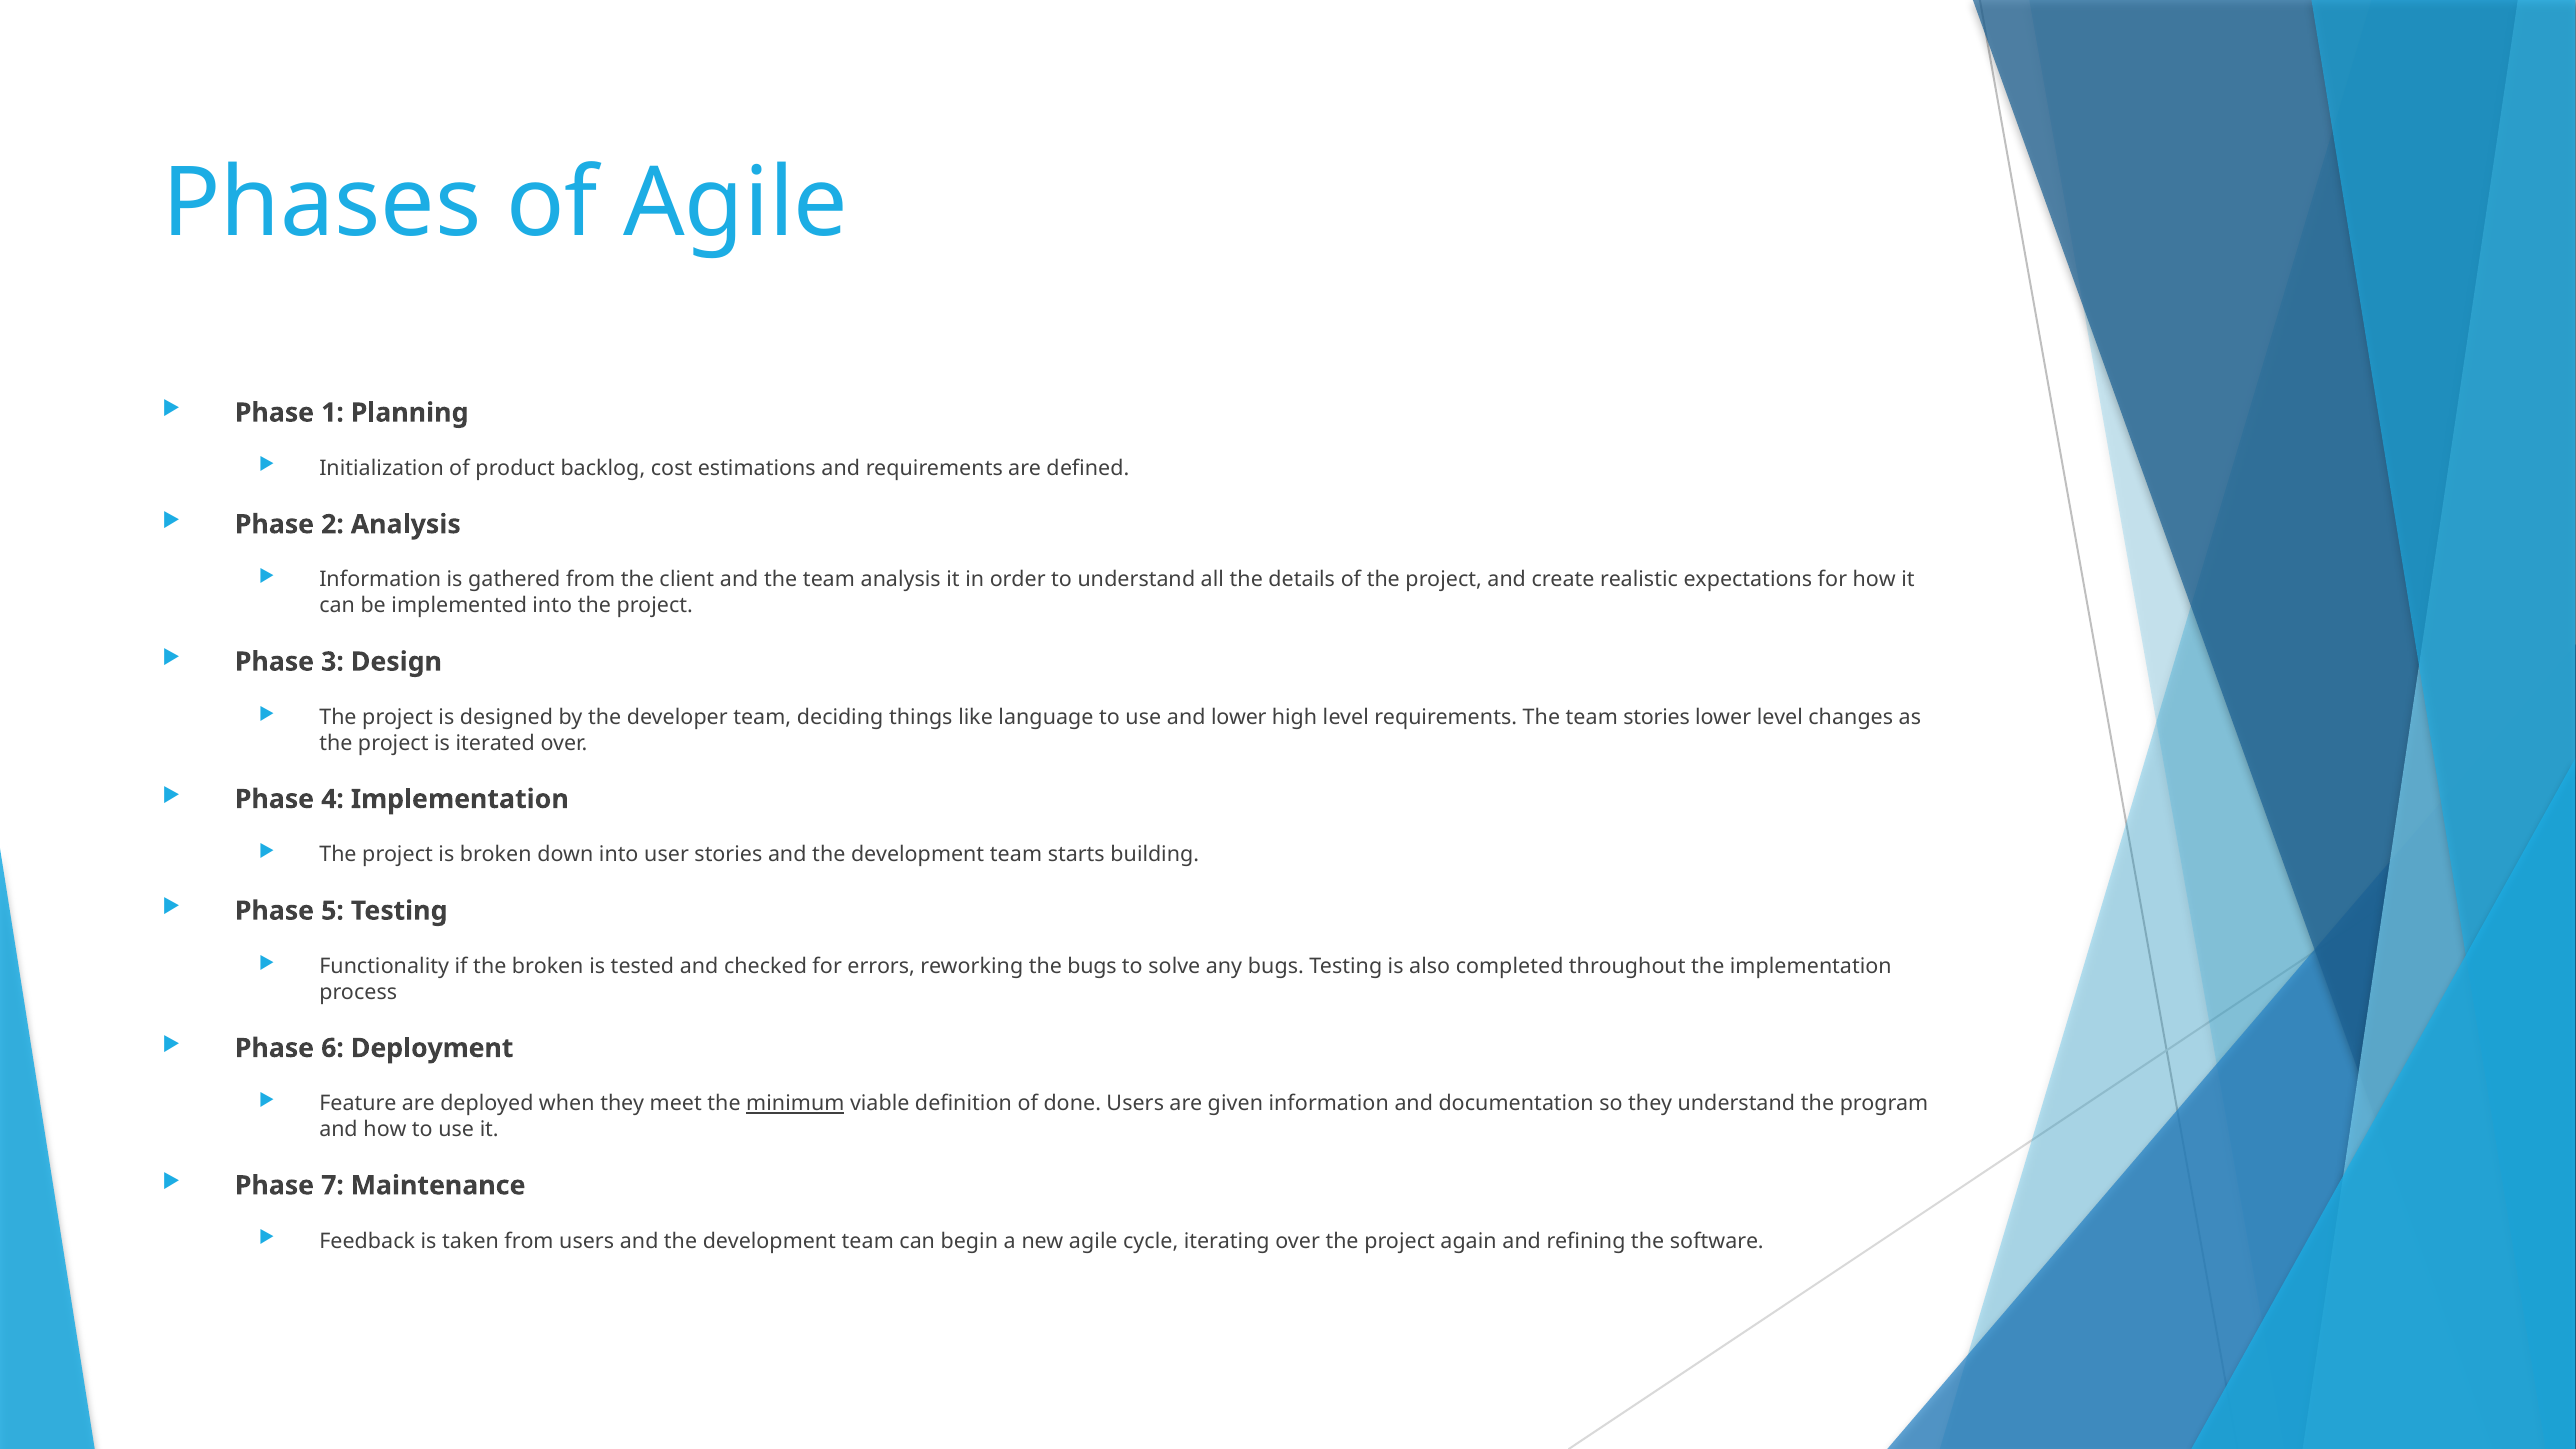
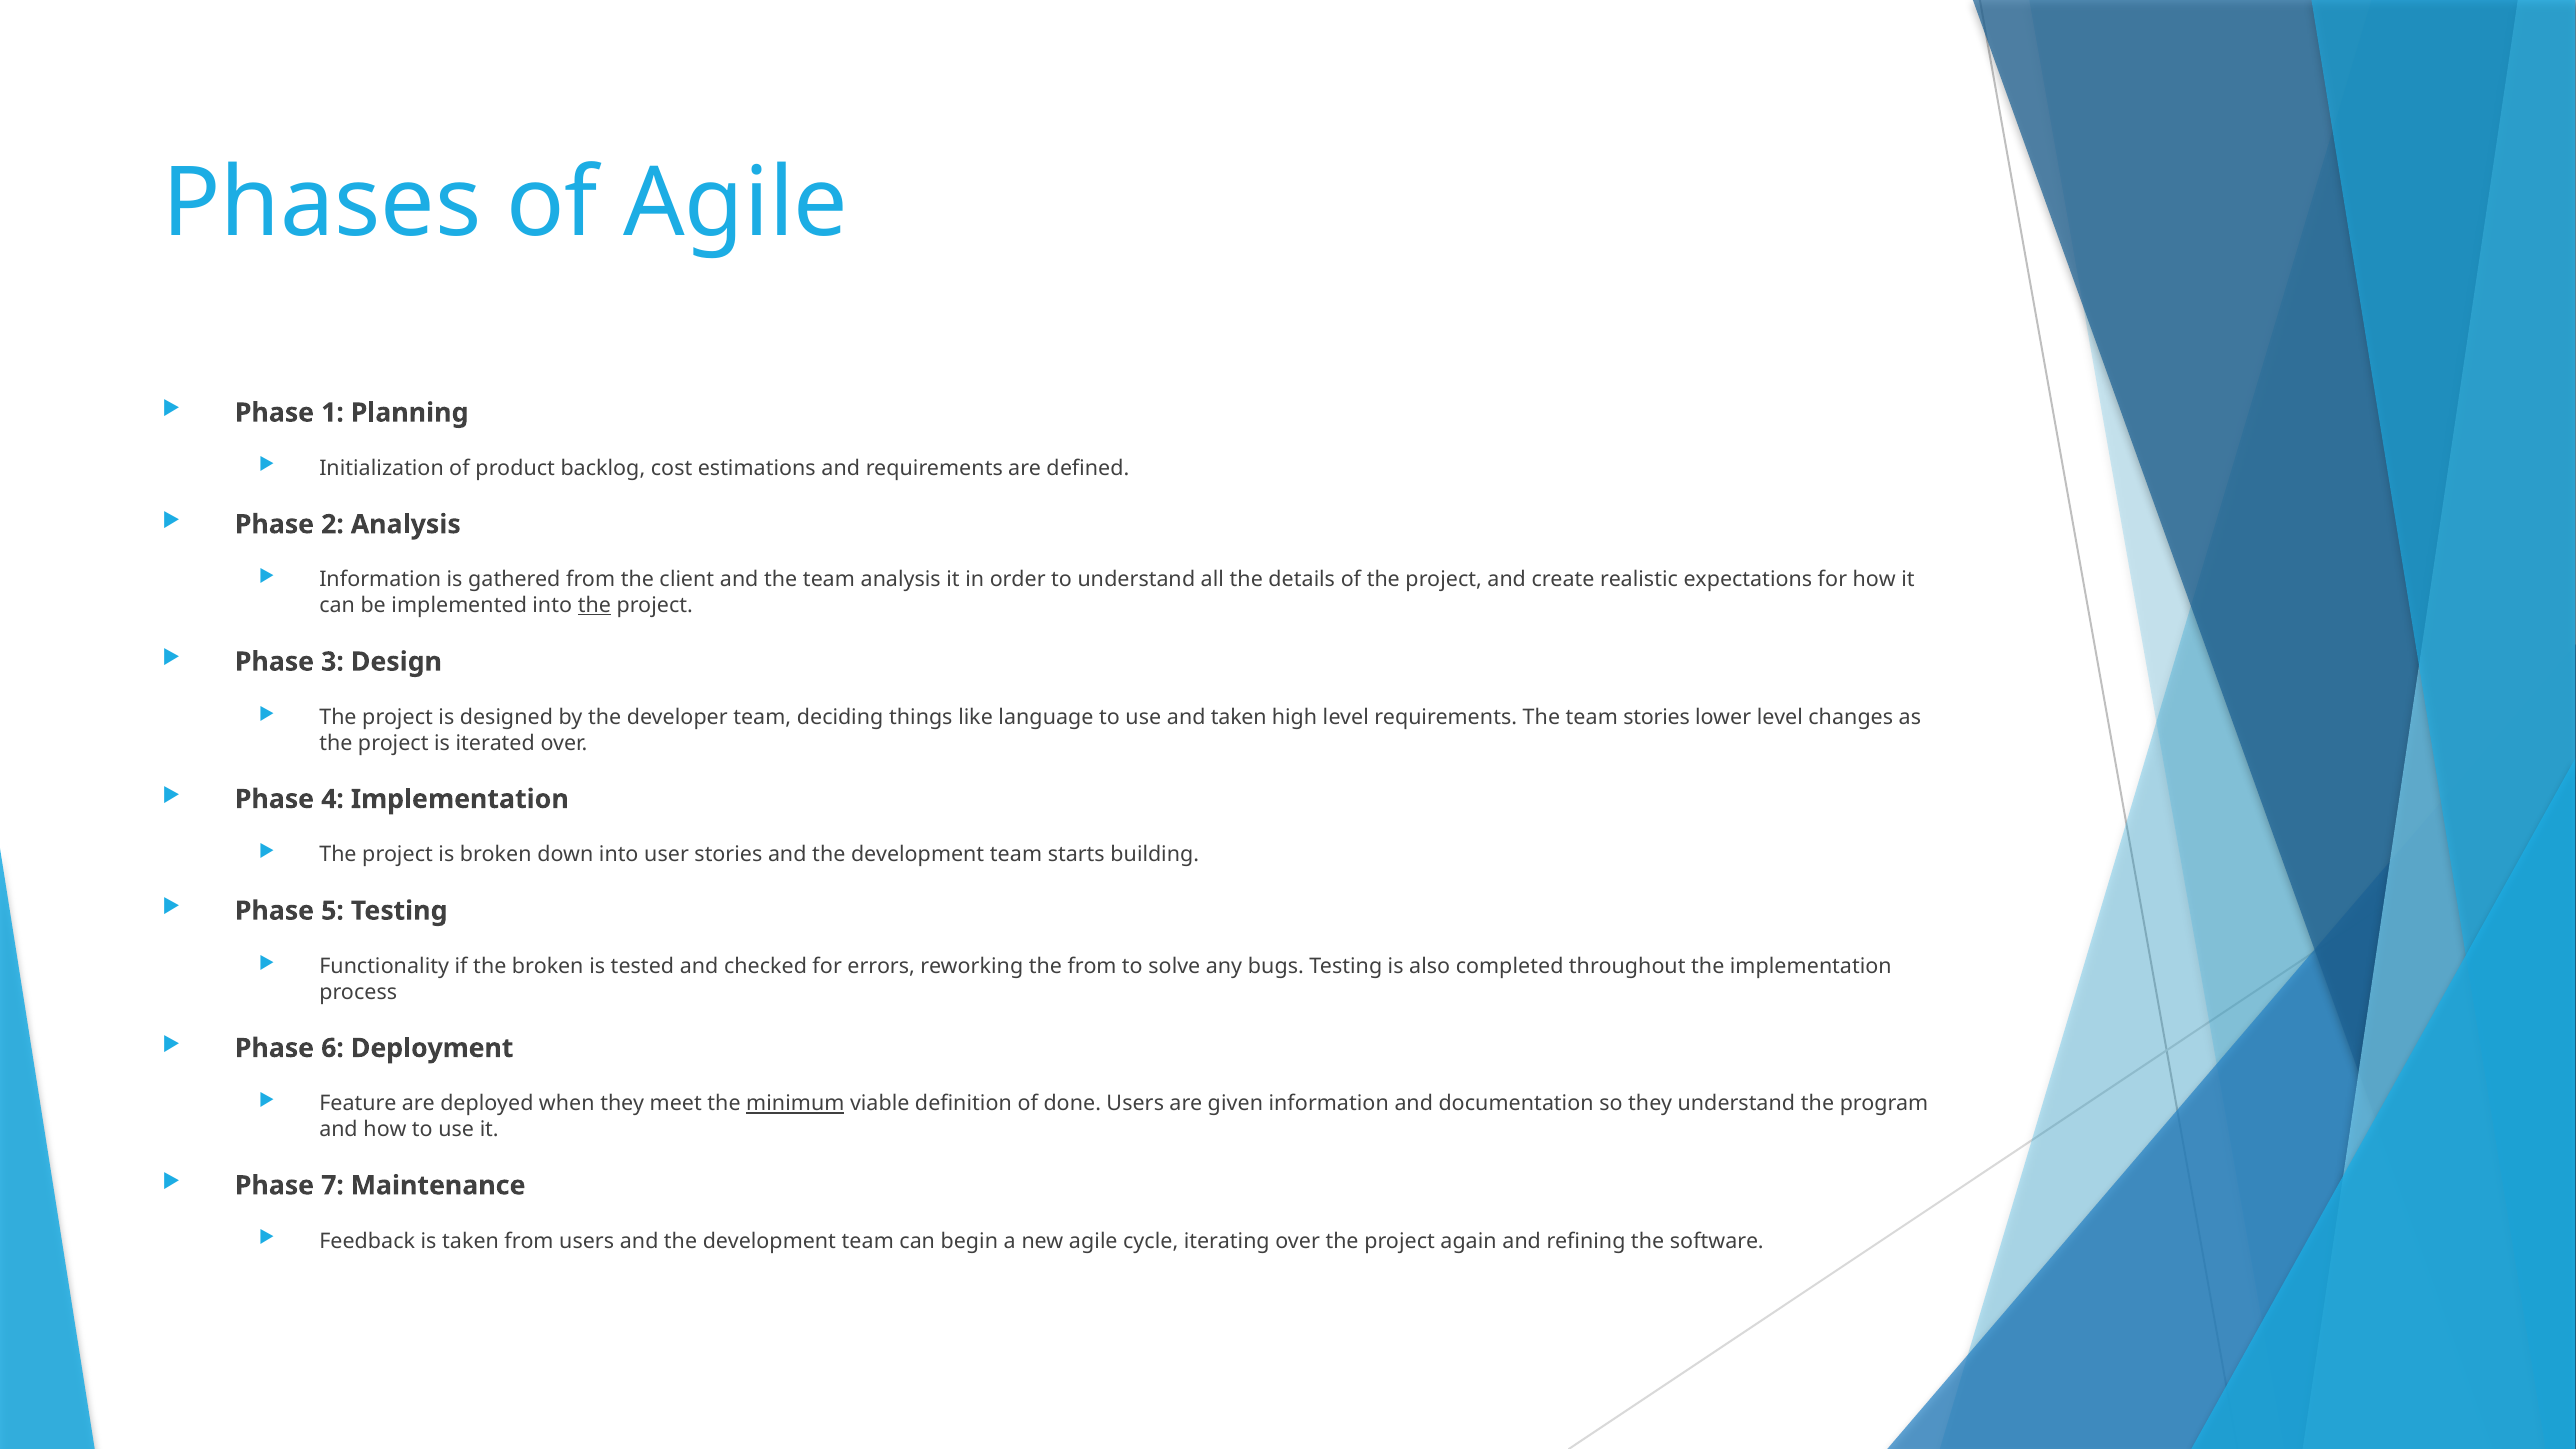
the underline: none -> present (594, 606)
and lower: lower -> taken (1239, 717)
the bugs: bugs -> from (1092, 966)
